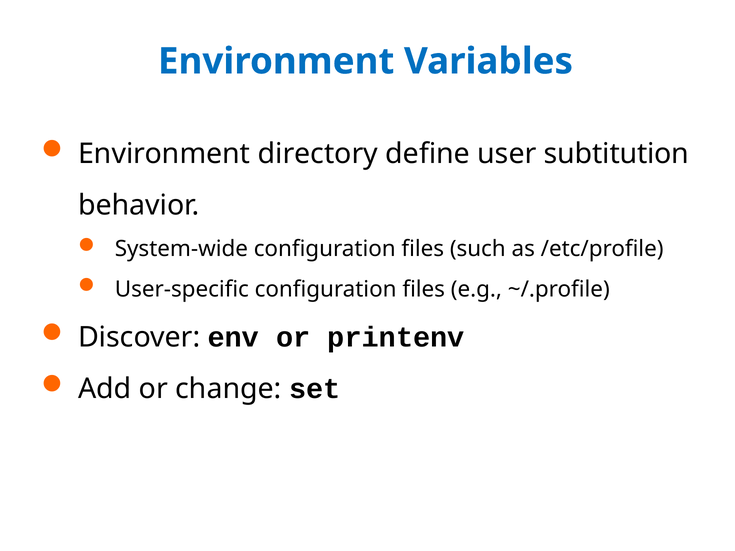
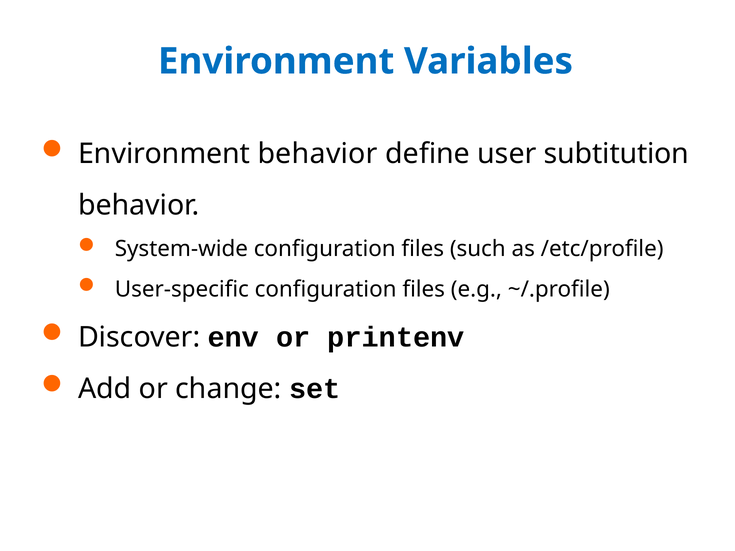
Environment directory: directory -> behavior (318, 154)
